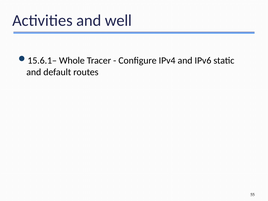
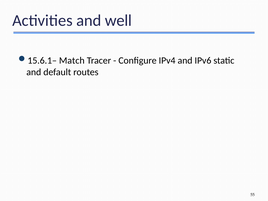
Whole: Whole -> Match (72, 60)
